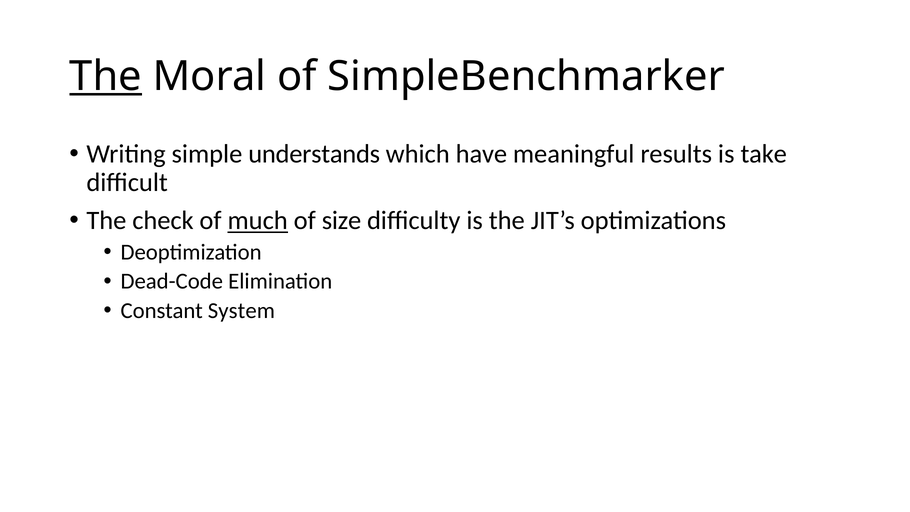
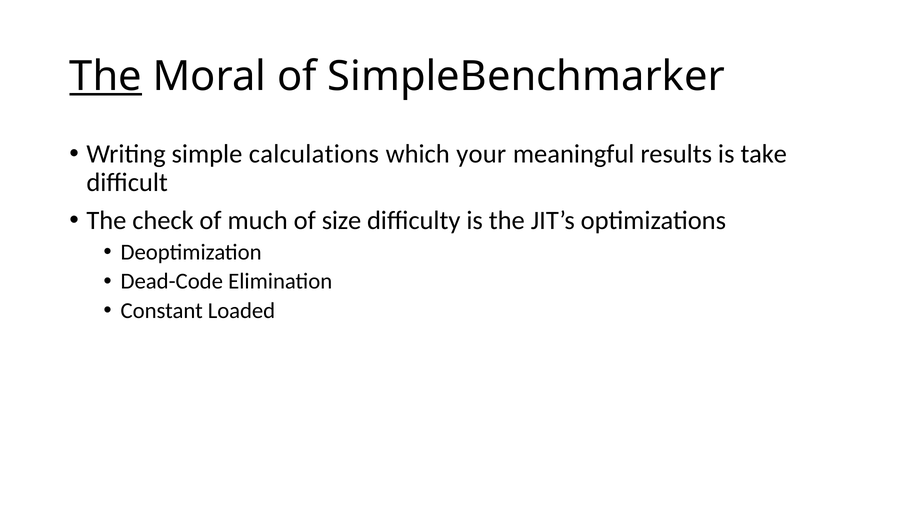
understands: understands -> calculations (314, 154)
have: have -> your (481, 154)
much underline: present -> none (258, 221)
System: System -> Loaded (241, 311)
